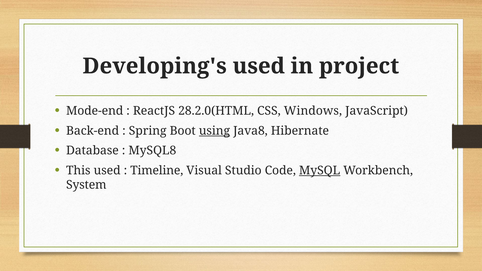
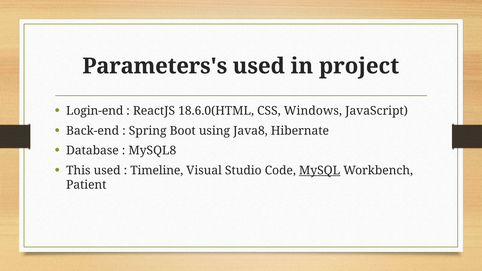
Developing's: Developing's -> Parameters's (155, 66)
Mode-end: Mode-end -> Login-end (95, 111)
28.2.0(HTML: 28.2.0(HTML -> 18.6.0(HTML (216, 111)
using underline: present -> none (214, 131)
System: System -> Patient (86, 185)
